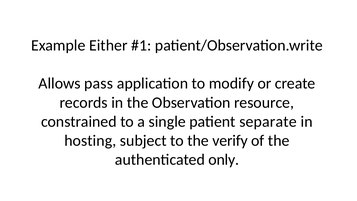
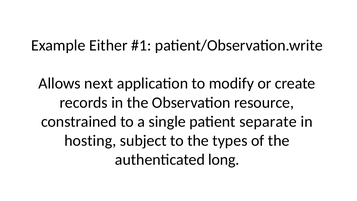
pass: pass -> next (99, 83)
verify: verify -> types (230, 141)
only: only -> long (224, 160)
